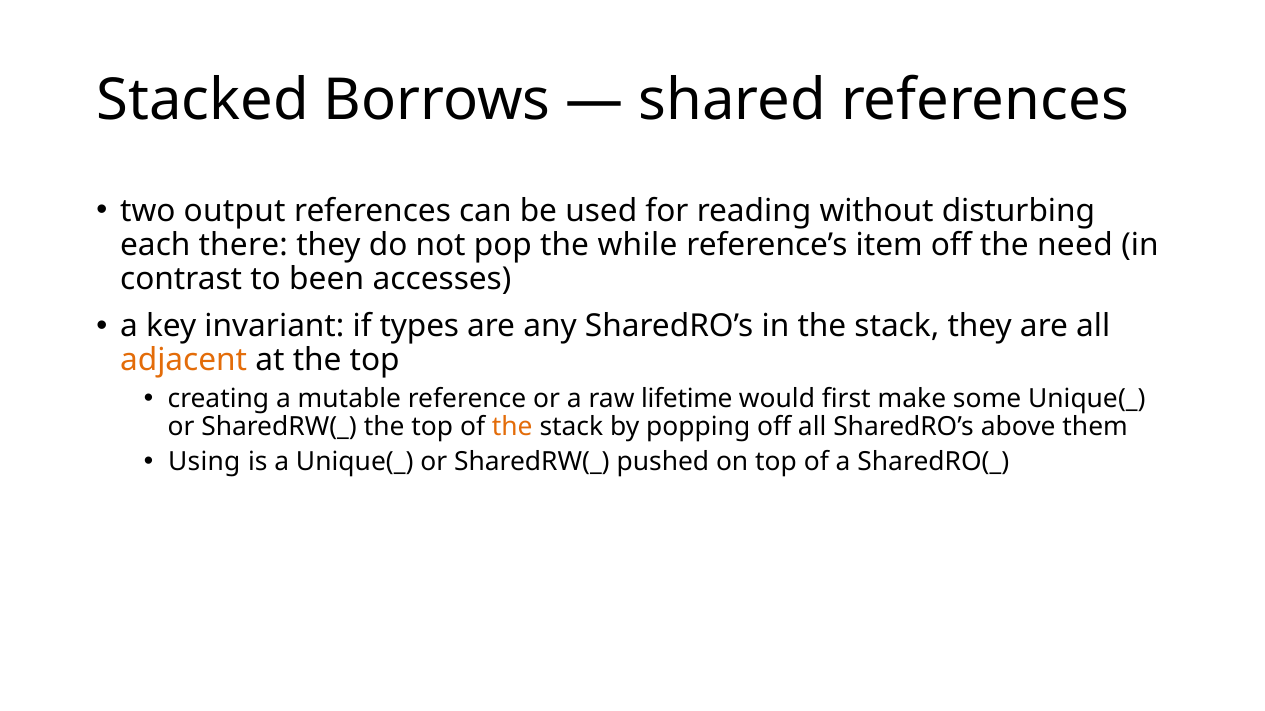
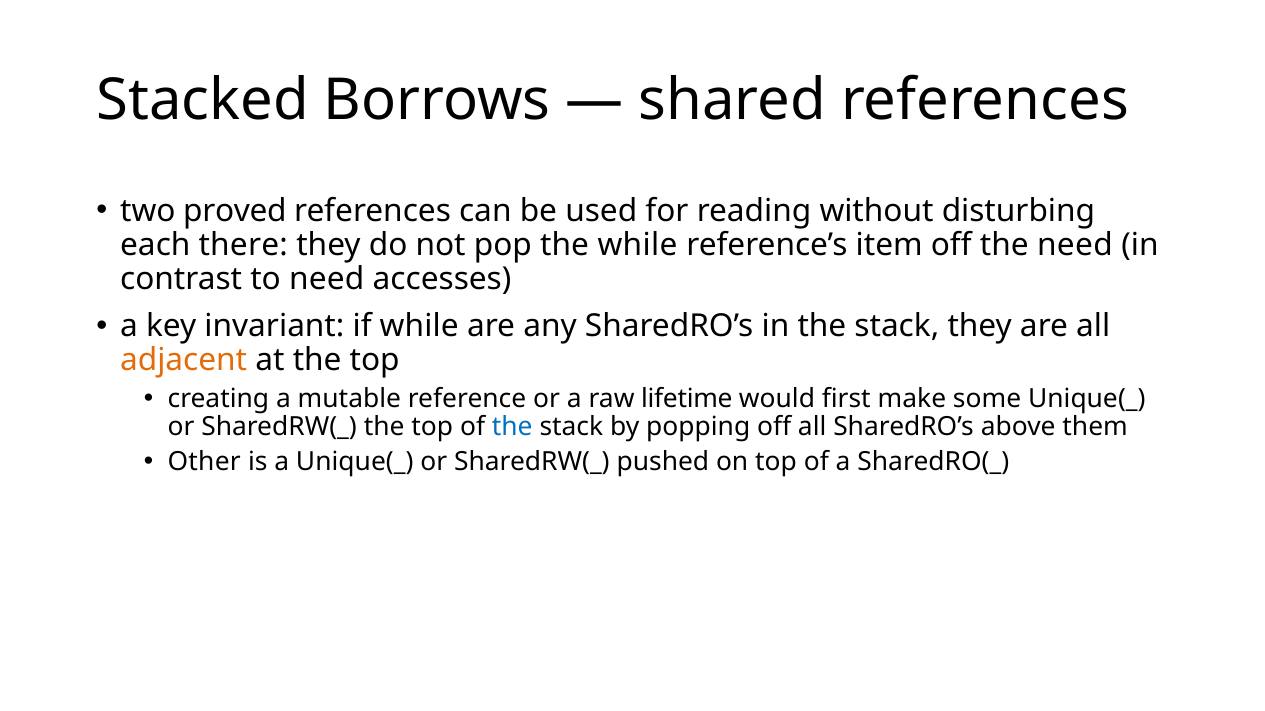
output: output -> proved (235, 211)
to been: been -> need (327, 279)
if types: types -> while (419, 327)
the colour: orange -> blue (512, 427)
Using: Using -> Other (204, 462)
